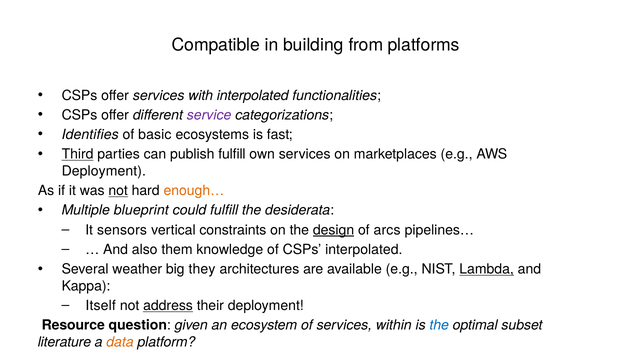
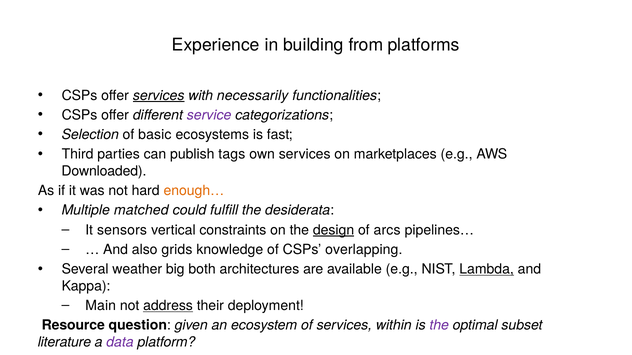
Compatible: Compatible -> Experience (216, 45)
services underline: none -> present (159, 96)
with interpolated: interpolated -> necessarily (253, 96)
Identifies: Identifies -> Selection (90, 135)
Third underline: present -> none (78, 154)
publish fulfill: fulfill -> tags (232, 154)
Deployment: Deployment -> Downloaded (104, 171)
not underline: present -> none (118, 191)
blueprint: blueprint -> matched (141, 211)
them: them -> grids (177, 250)
CSPs interpolated: interpolated -> overlapping (364, 250)
they: they -> both (202, 270)
Itself: Itself -> Main (101, 306)
the colour: blue -> purple (439, 326)
data colour: orange -> purple (120, 343)
